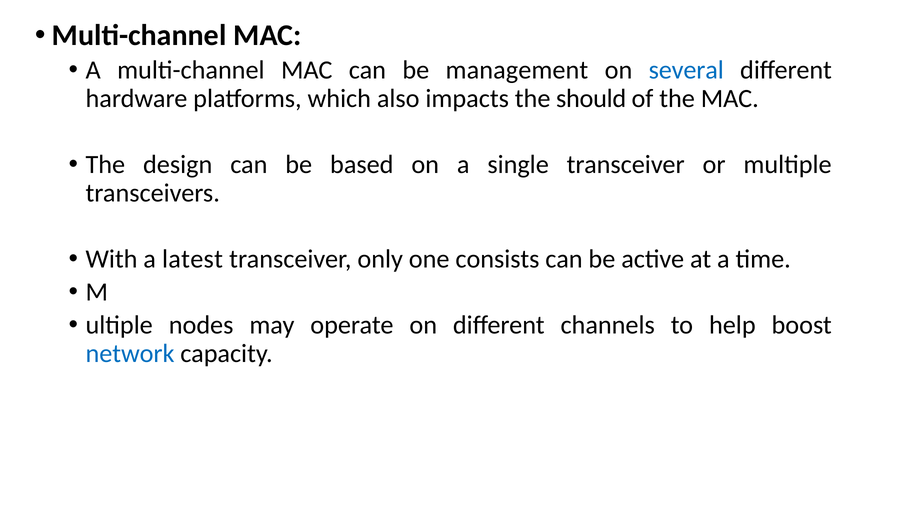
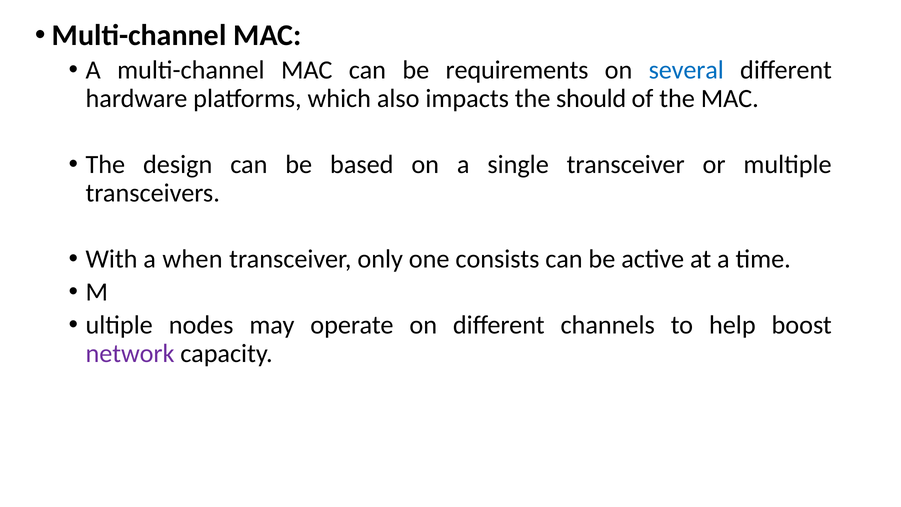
management: management -> requirements (517, 70)
latest: latest -> when (192, 259)
network colour: blue -> purple (130, 353)
